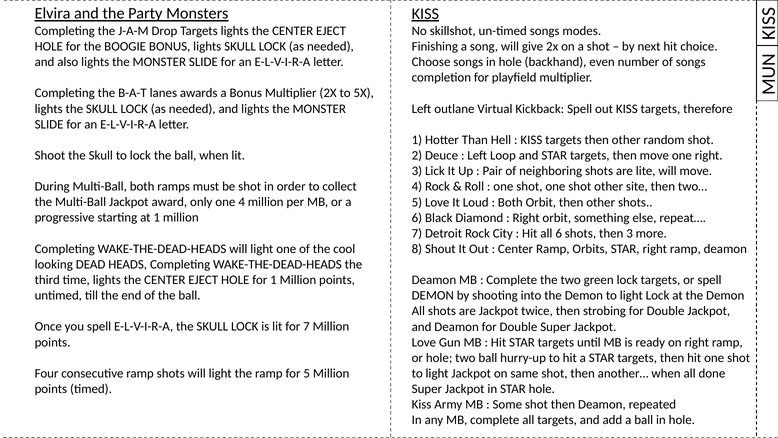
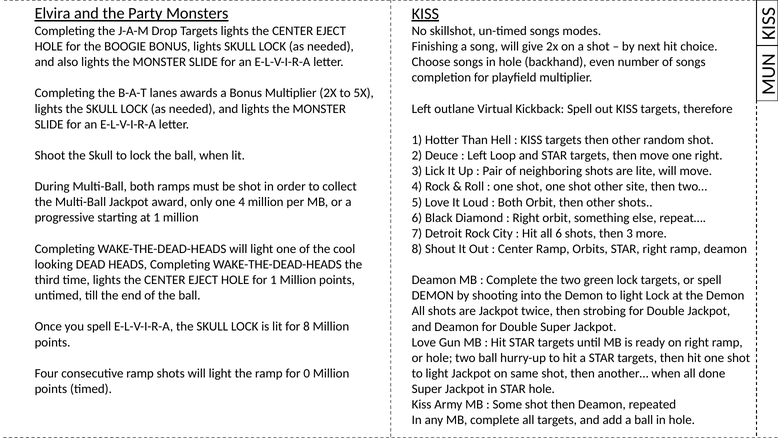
for 7: 7 -> 8 (306, 326)
for 5: 5 -> 0 (307, 373)
